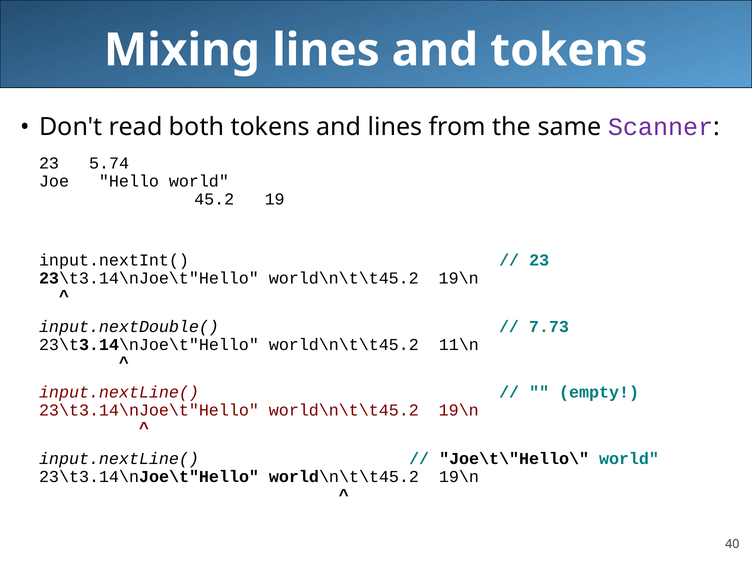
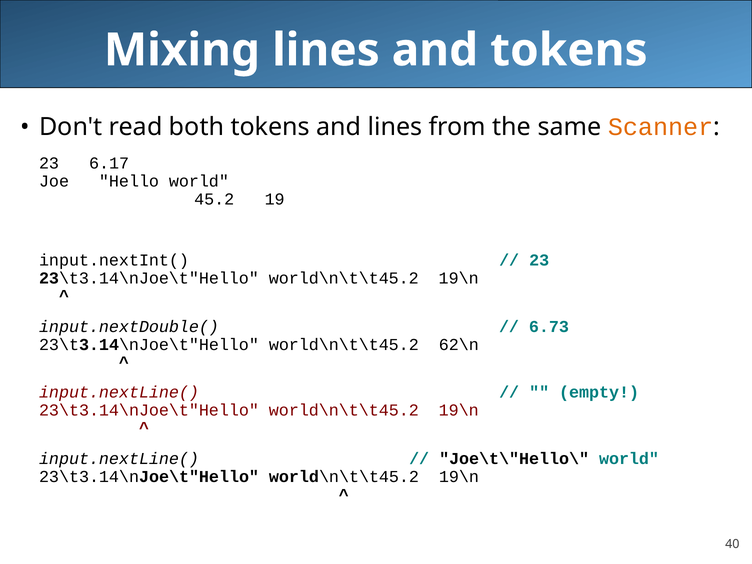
Scanner colour: purple -> orange (661, 127)
5.74: 5.74 -> 6.17 (109, 163)
7.73: 7.73 -> 6.73 (549, 327)
11\n: 11\n -> 62\n (459, 345)
